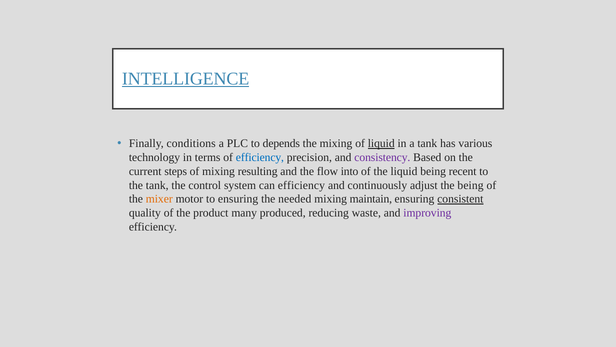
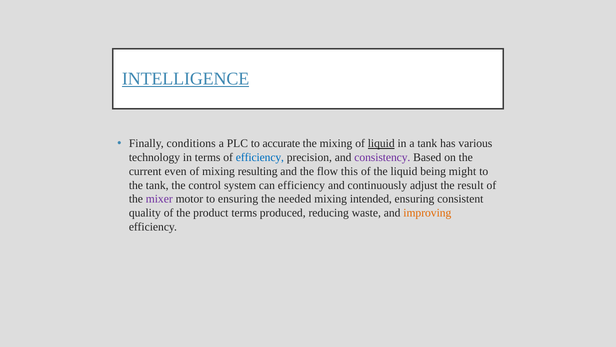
depends: depends -> accurate (281, 143)
steps: steps -> even (176, 171)
into: into -> this (349, 171)
recent: recent -> might (463, 171)
the being: being -> result (471, 185)
mixer colour: orange -> purple (159, 199)
maintain: maintain -> intended (371, 199)
consistent underline: present -> none (460, 199)
product many: many -> terms (244, 213)
improving colour: purple -> orange (427, 213)
